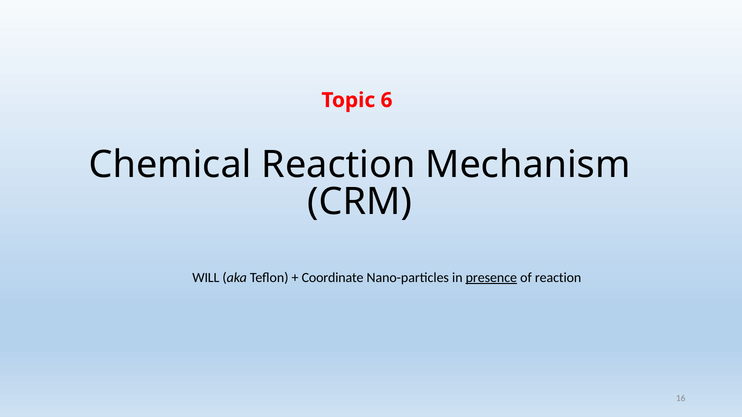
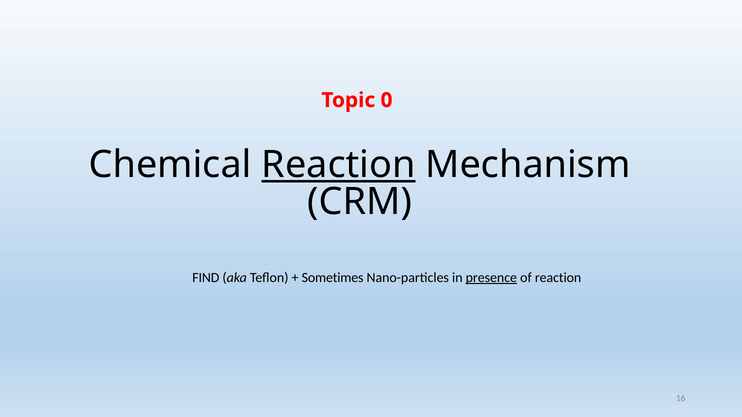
6: 6 -> 0 (387, 100)
Reaction underline: none -> present (338, 165)
WILL: WILL -> FIND (206, 278)
Coordinate: Coordinate -> Sometimes (333, 278)
